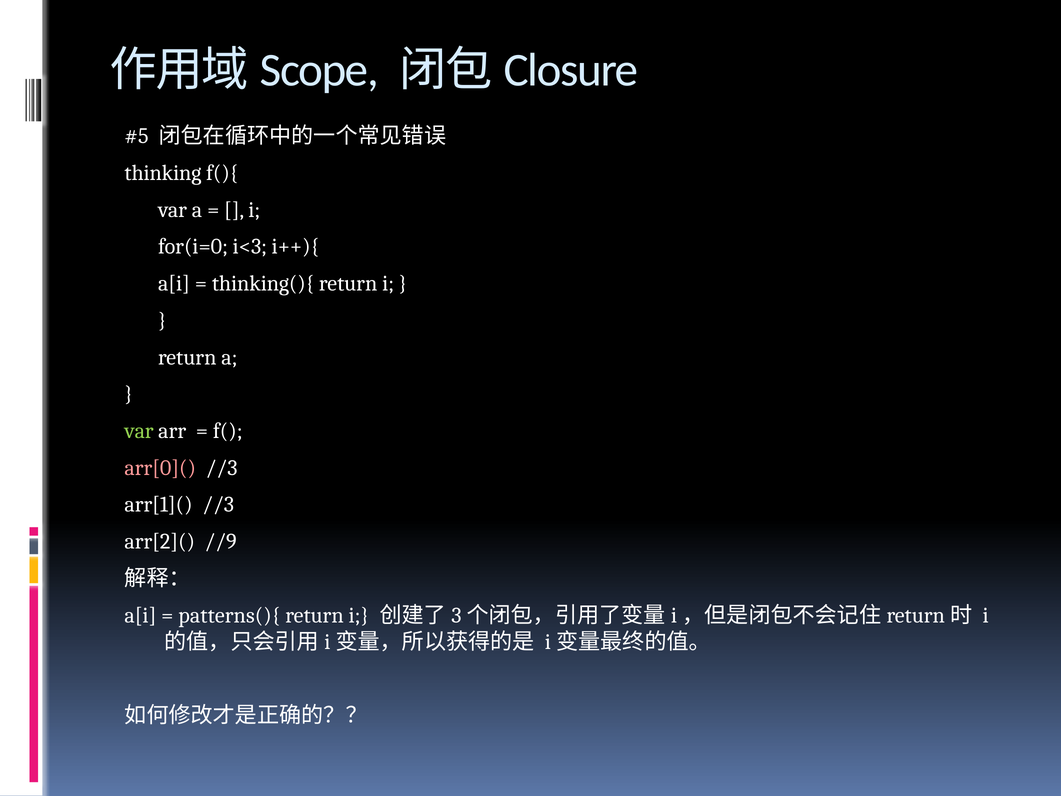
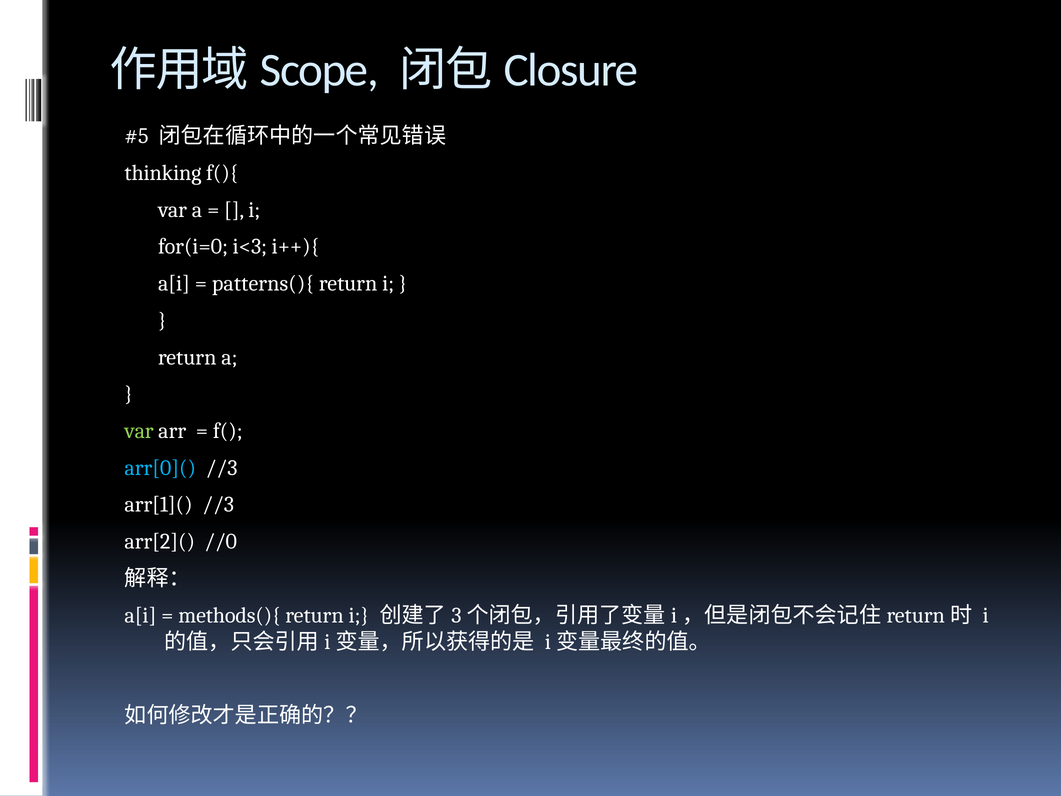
thinking(){: thinking(){ -> patterns(){ (263, 283)
arr[0]( colour: pink -> light blue (160, 468)
//9: //9 -> //0 (221, 541)
patterns(){: patterns(){ -> methods(){ (229, 615)
